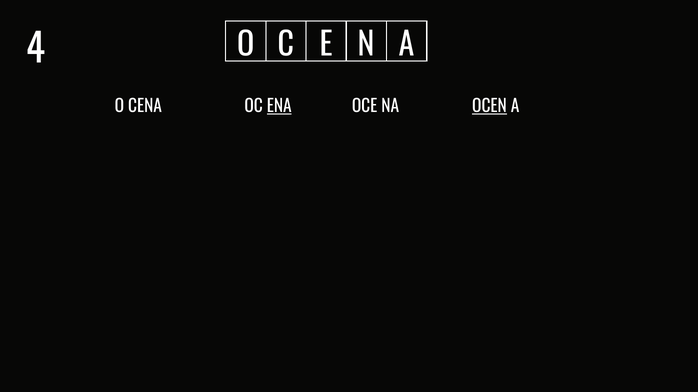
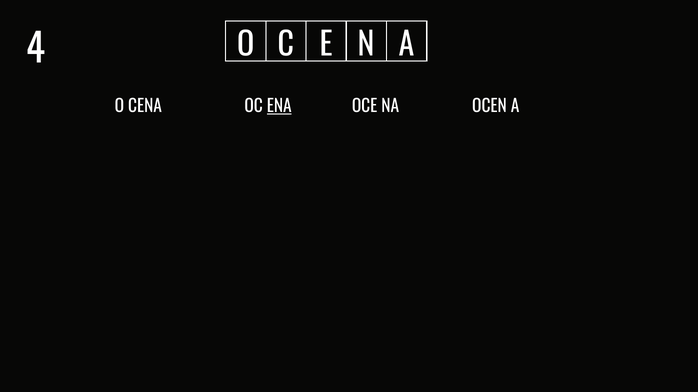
OCEN underline: present -> none (489, 107)
